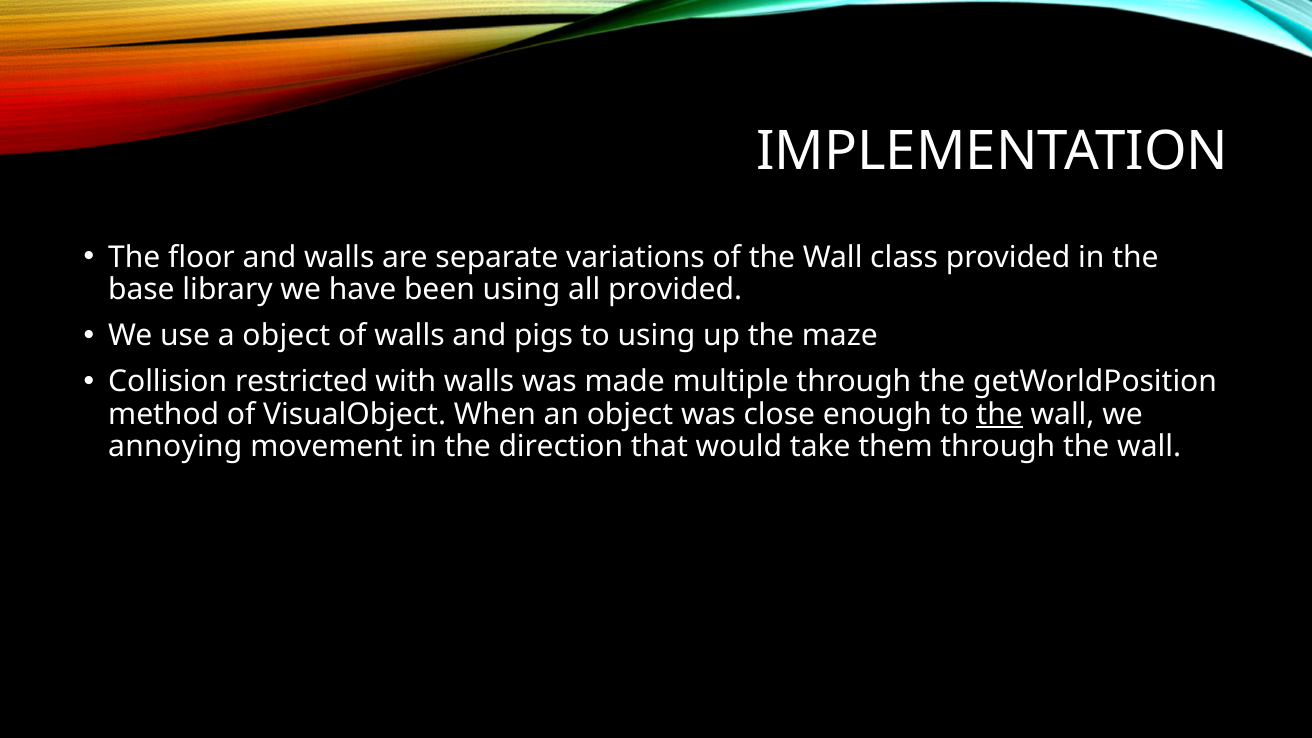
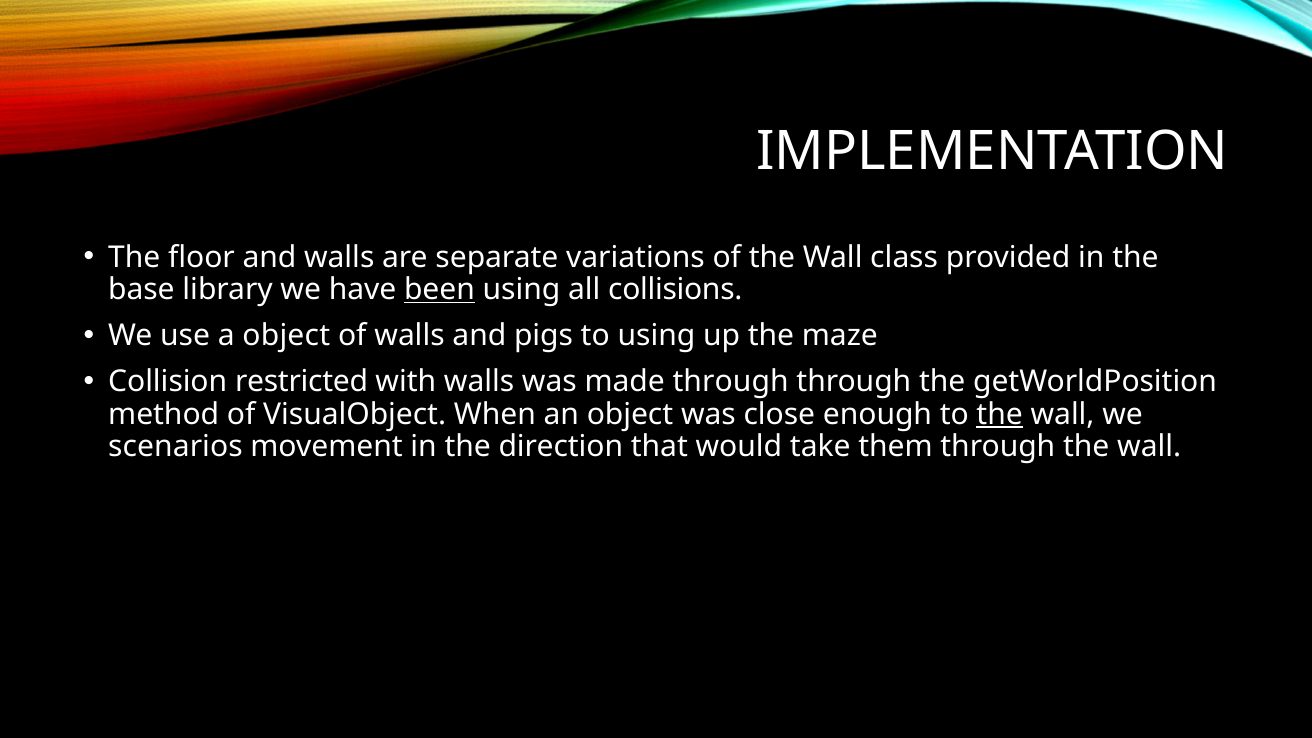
been underline: none -> present (439, 290)
all provided: provided -> collisions (675, 290)
made multiple: multiple -> through (731, 382)
annoying: annoying -> scenarios (175, 447)
